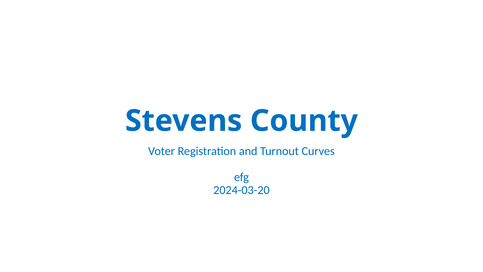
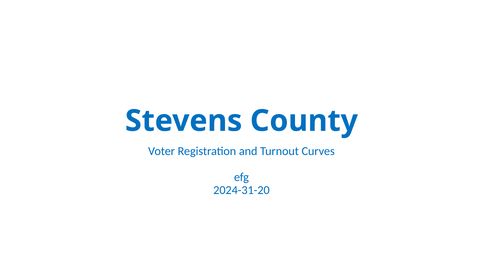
2024-03-20: 2024-03-20 -> 2024-31-20 (241, 190)
